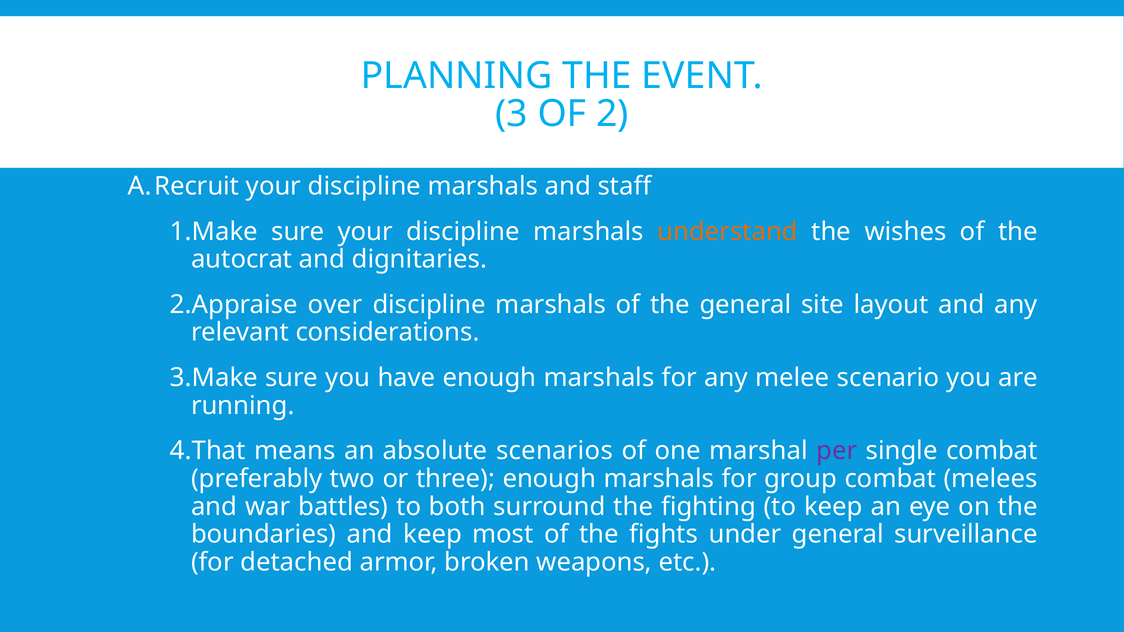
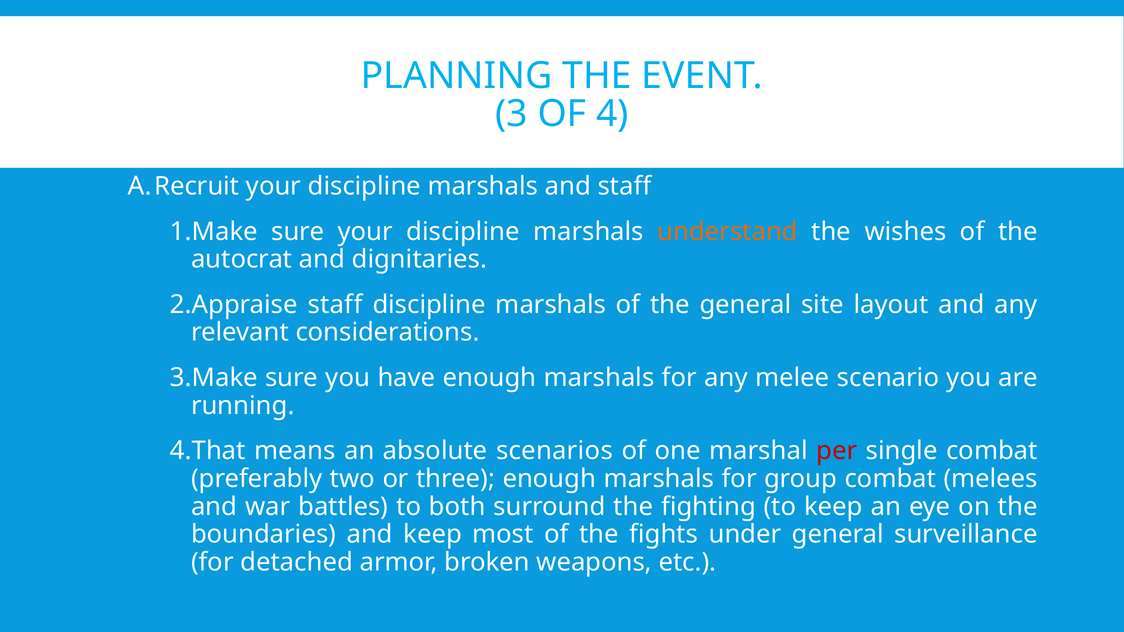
2: 2 -> 4 (612, 114)
over: over -> staff (335, 305)
per colour: purple -> red (837, 451)
